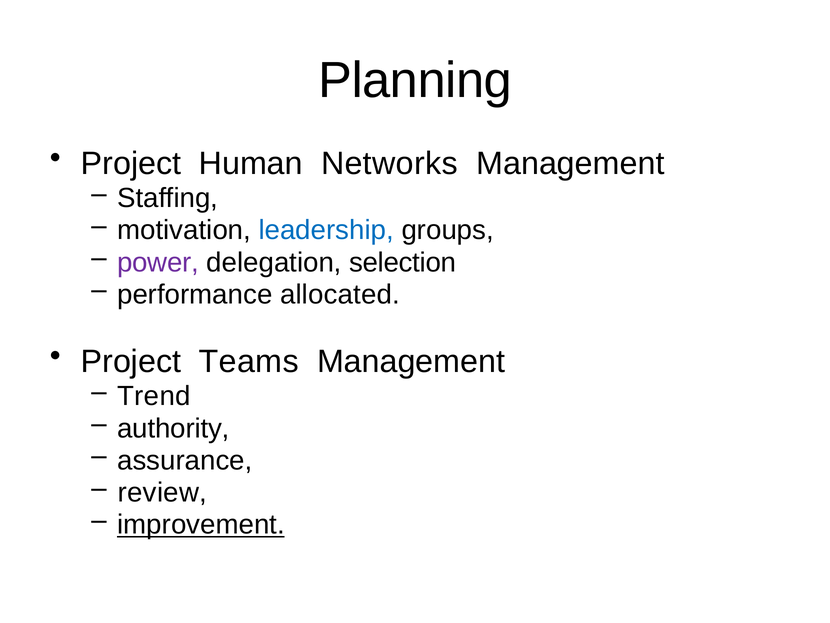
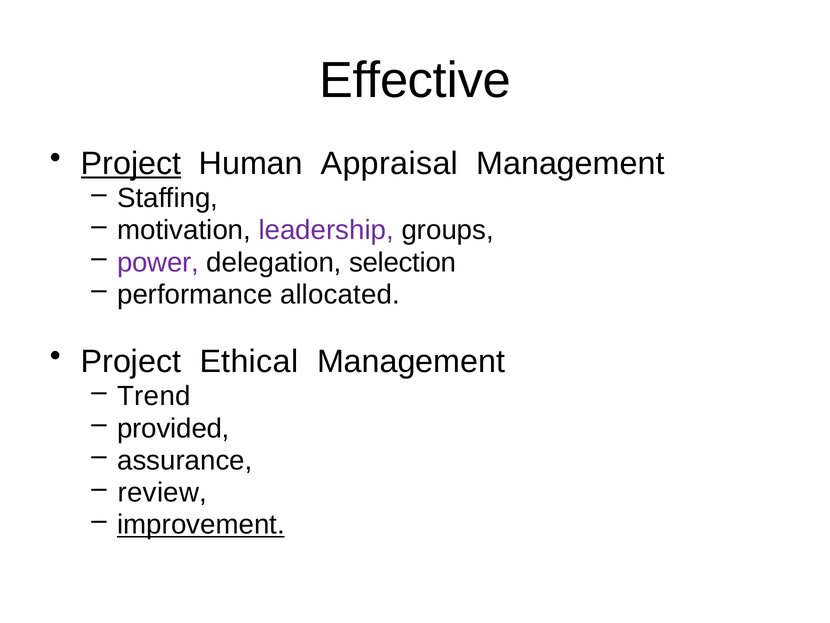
Planning: Planning -> Effective (415, 80)
Project underline: none -> present (131, 164)
Networks: Networks -> Appraisal (389, 164)
leadership colour: blue -> purple (326, 230)
Teams: Teams -> Ethical (249, 361)
authority: authority -> provided (173, 428)
